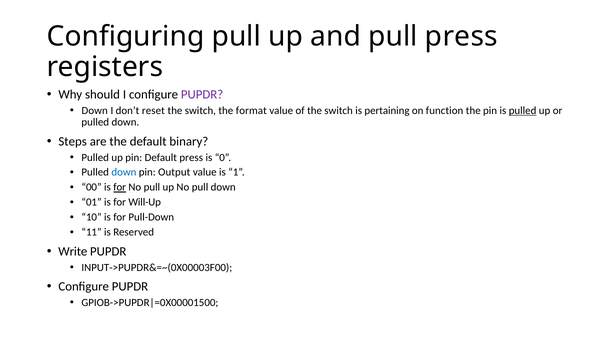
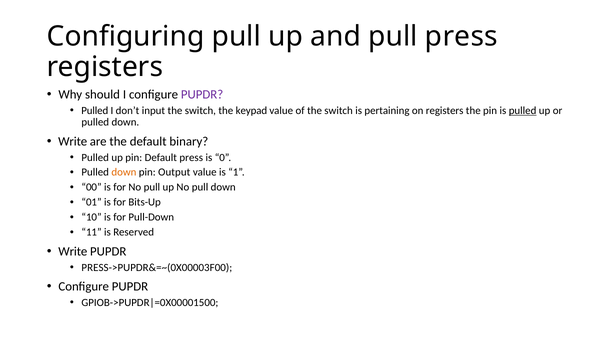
Down: Down -> Pulled (95, 110)
reset: reset -> input (153, 110)
format: format -> keypad (251, 110)
on function: function -> registers (445, 110)
Steps: Steps -> Write (73, 141)
down colour: blue -> orange (124, 172)
for underline: present -> none (120, 187)
Will-Up: Will-Up -> Bits-Up (145, 202)
INPUT->PUPDR&=~(0X00003F00: INPUT->PUPDR&=~(0X00003F00 -> PRESS->PUPDR&=~(0X00003F00 (157, 267)
